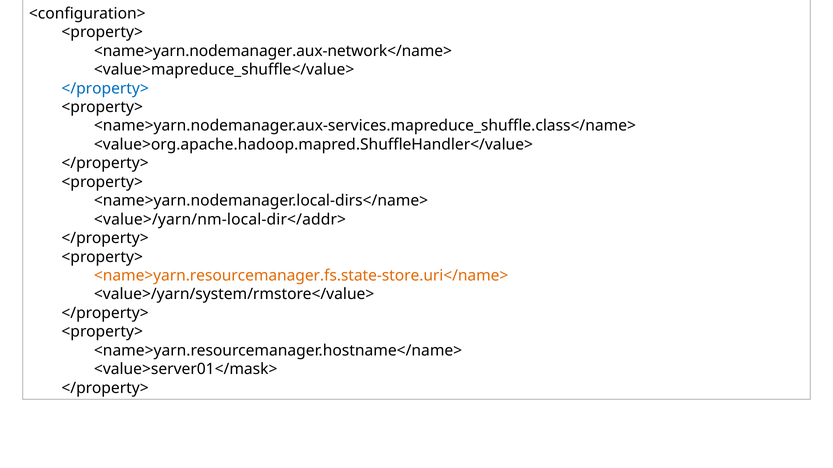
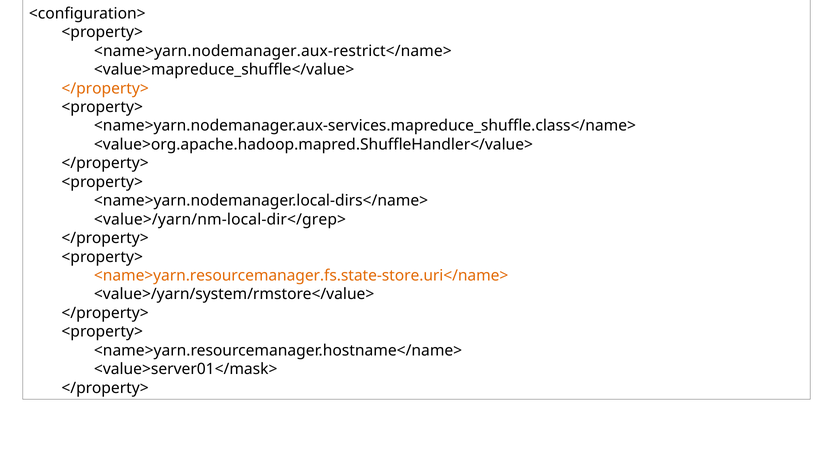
<name>yarn.nodemanager.aux-network</name>: <name>yarn.nodemanager.aux-network</name> -> <name>yarn.nodemanager.aux-restrict</name> (273, 51)
</property> colour: blue -> orange (105, 88)
<value>/yarn/nm-local-dir</addr>: <value>/yarn/nm-local-dir</addr> -> <value>/yarn/nm-local-dir</grep> (220, 220)
